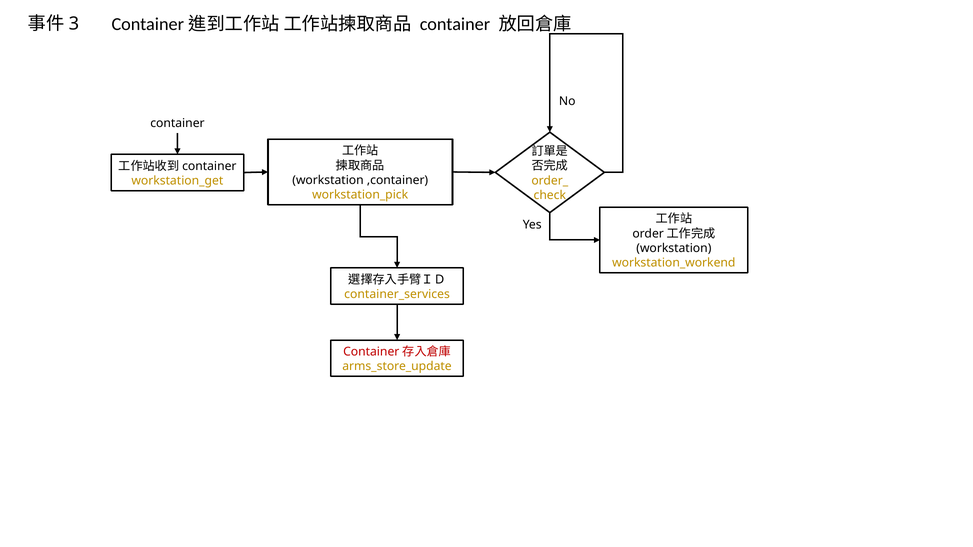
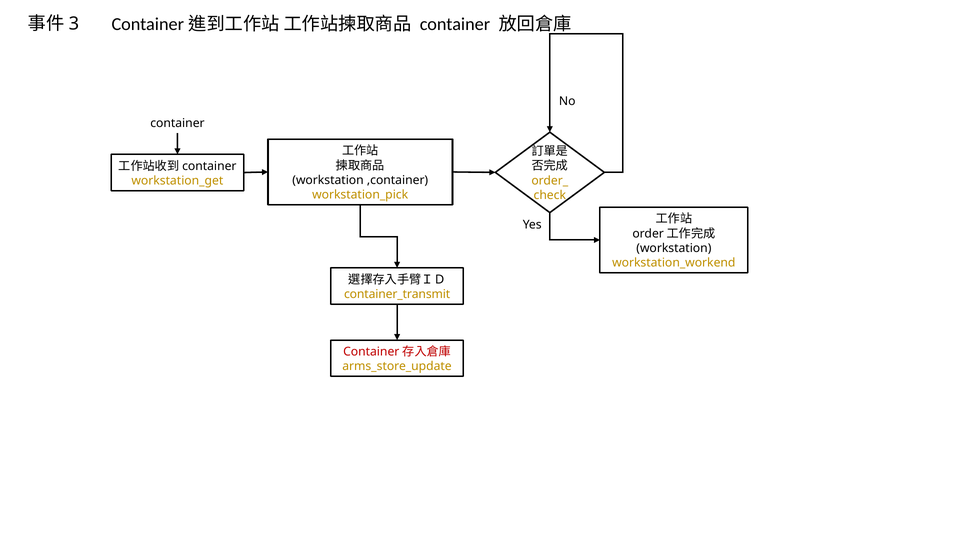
container_services: container_services -> container_transmit (397, 294)
